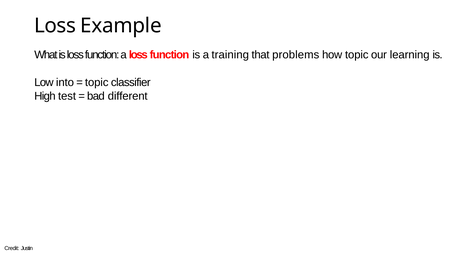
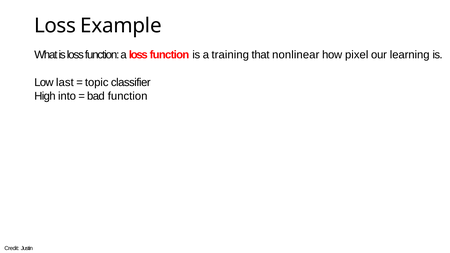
problems: problems -> nonlinear (296, 55)
how topic: topic -> pixel (357, 55)
into: into -> last (65, 83)
test: test -> into (67, 96)
bad different: different -> function (128, 96)
